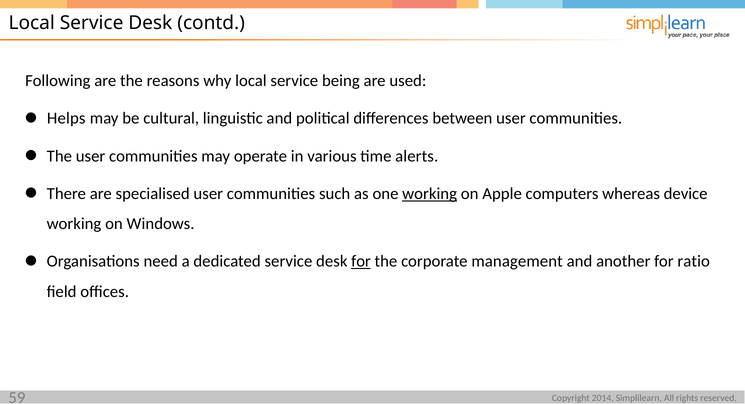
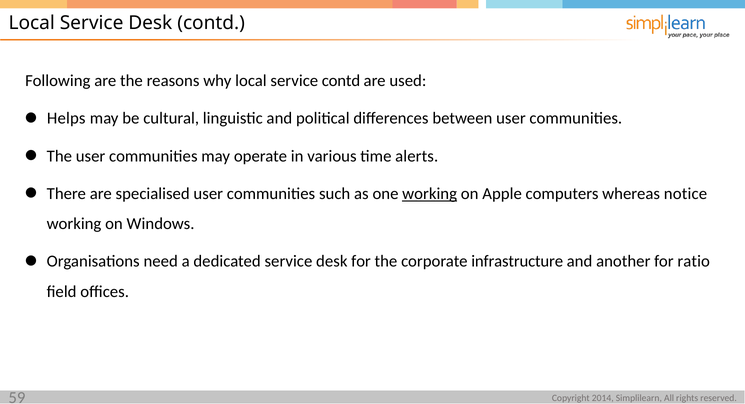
service being: being -> contd (341, 81)
device: device -> notice (685, 194)
for underline: present -> none (361, 261)
management: management -> infrastructure (517, 261)
